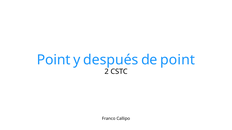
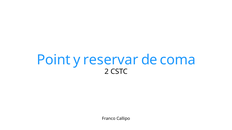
después: después -> reservar (111, 60)
de point: point -> coma (178, 60)
